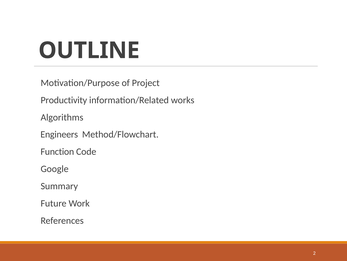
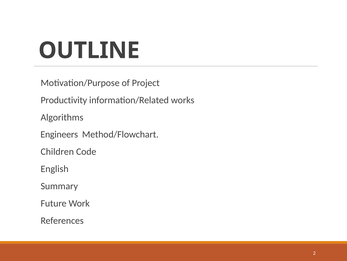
Function: Function -> Children (57, 151)
Google: Google -> English (55, 169)
